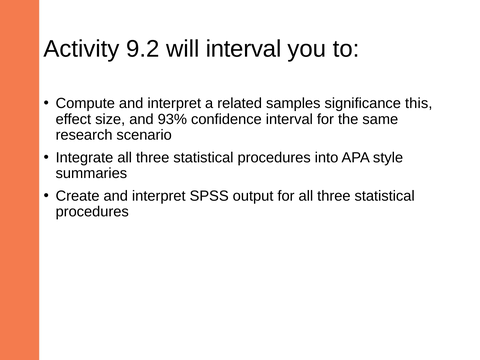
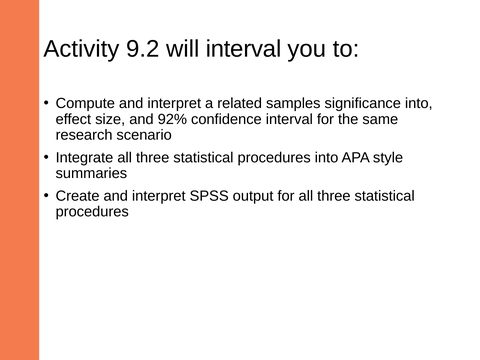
significance this: this -> into (419, 103)
93%: 93% -> 92% (172, 119)
